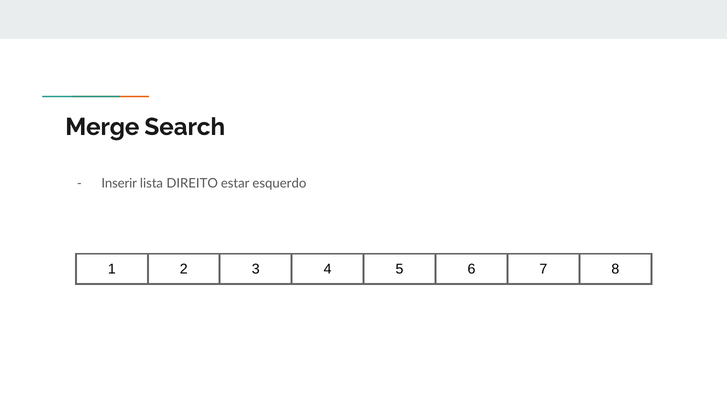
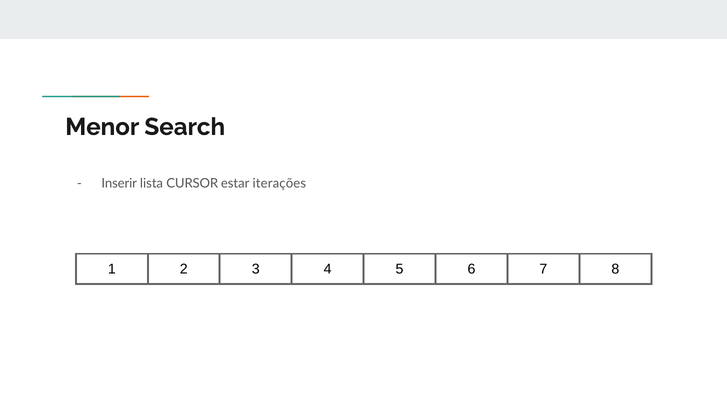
Merge: Merge -> Menor (102, 127)
DIREITO: DIREITO -> CURSOR (192, 184)
esquerdo: esquerdo -> iterações (279, 184)
